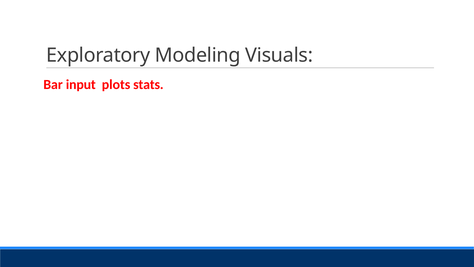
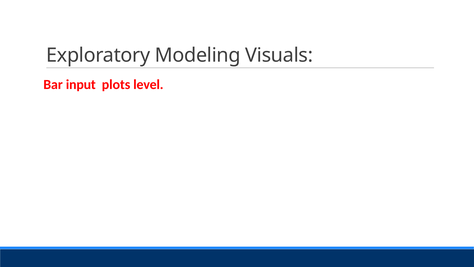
stats: stats -> level (148, 84)
